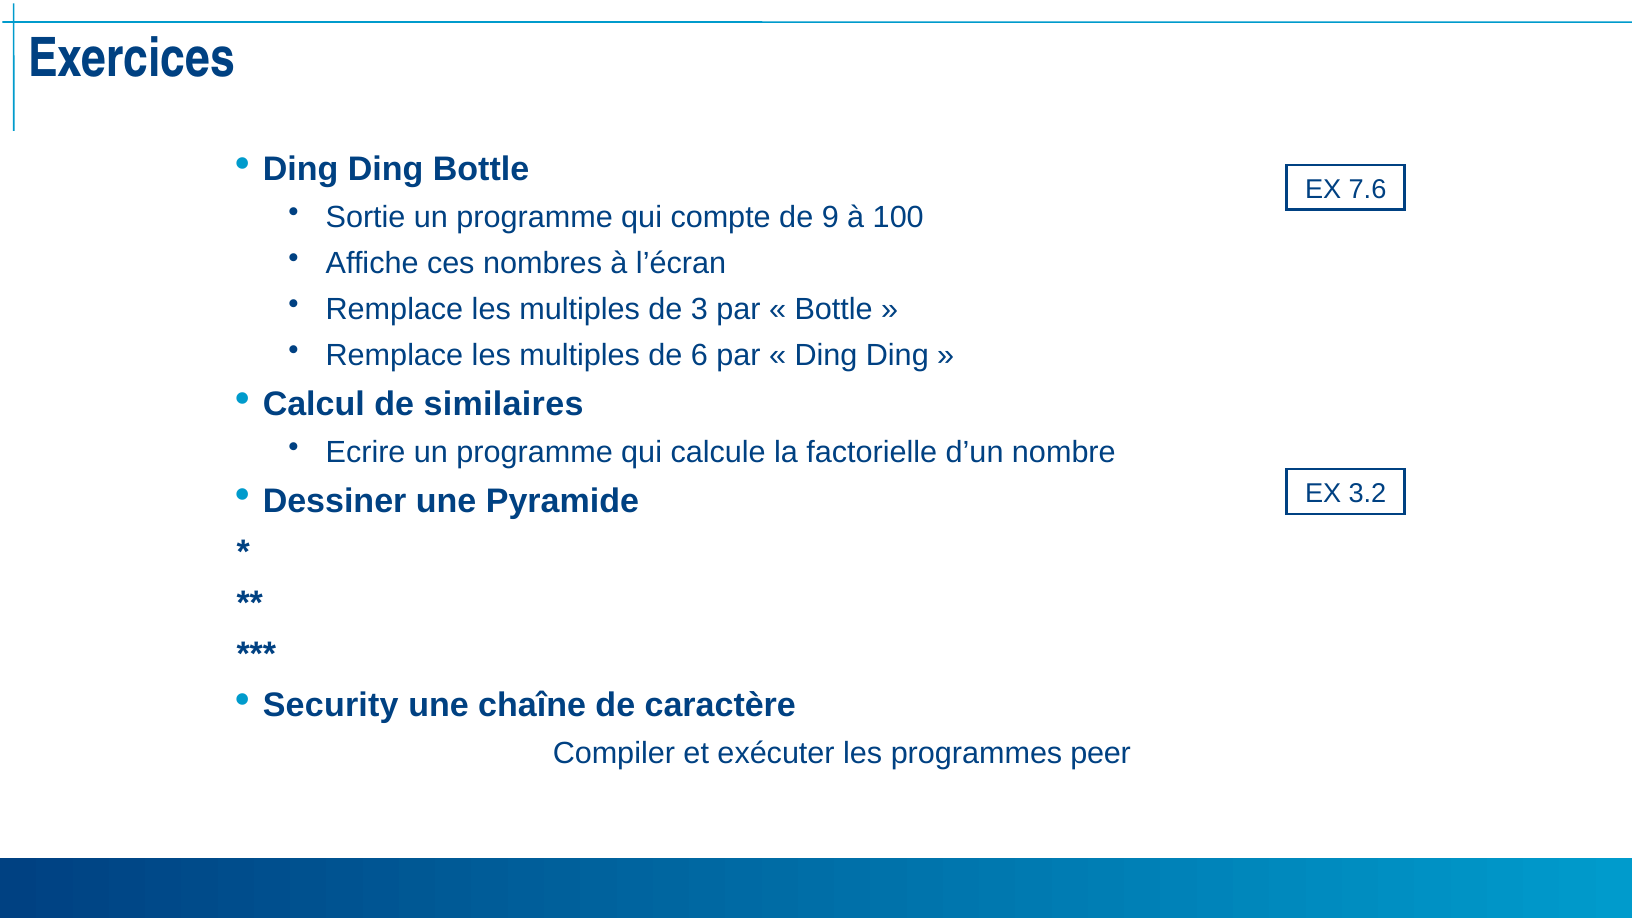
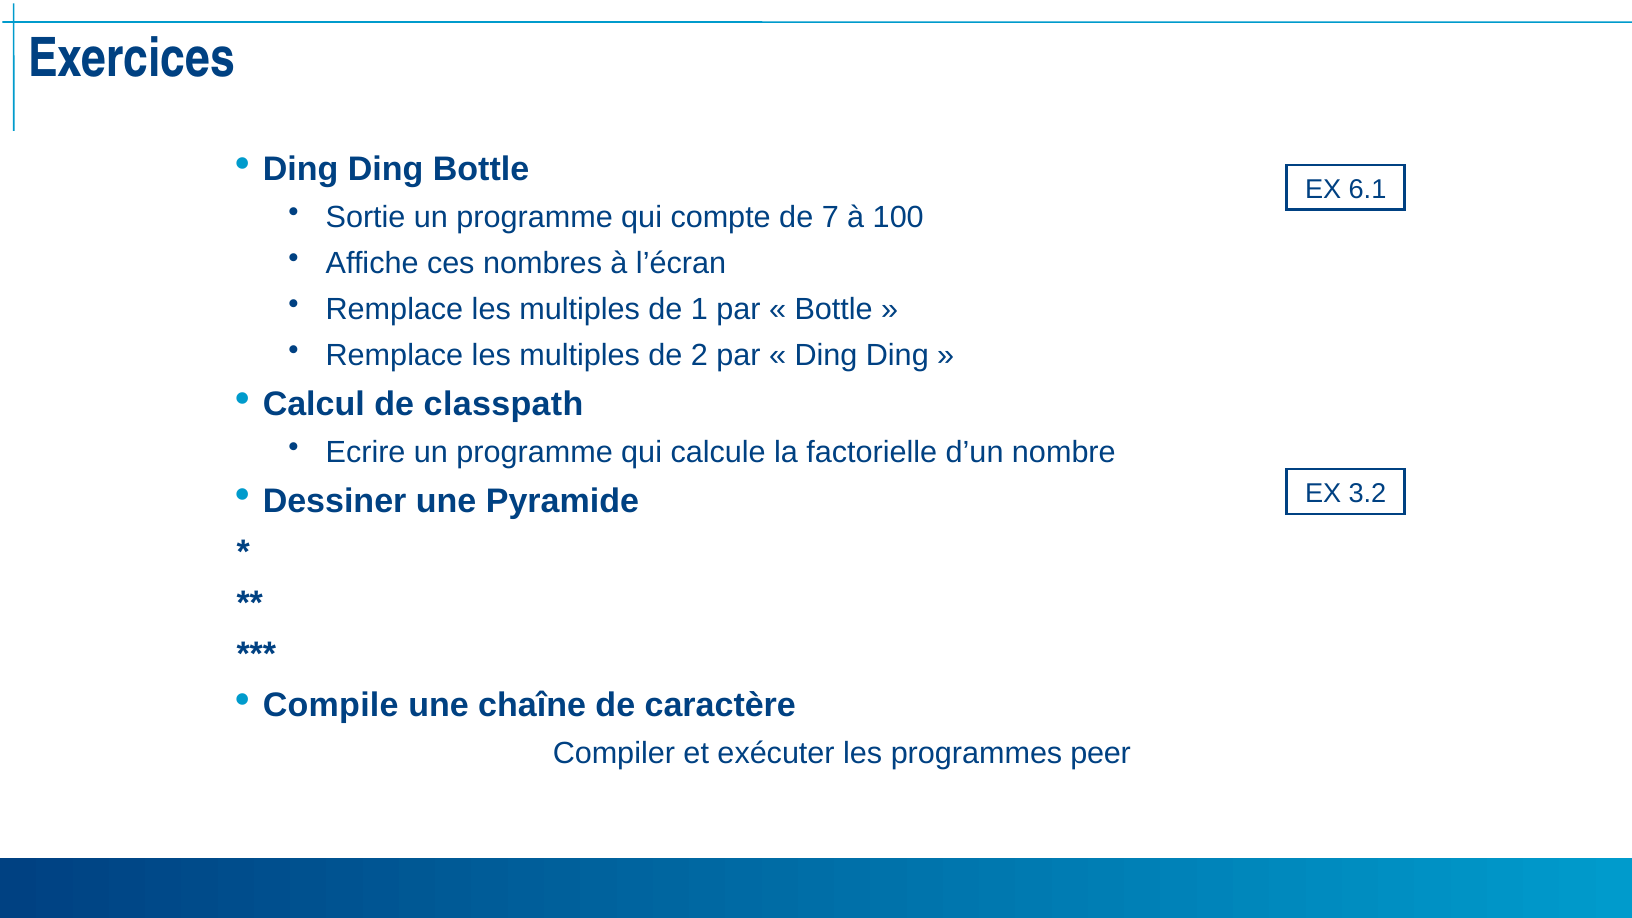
7.6: 7.6 -> 6.1 (1368, 189)
9: 9 -> 7 (830, 217)
3: 3 -> 1 (699, 309)
6: 6 -> 2 (699, 355)
similaires: similaires -> classpath (504, 404)
Security: Security -> Compile (331, 705)
